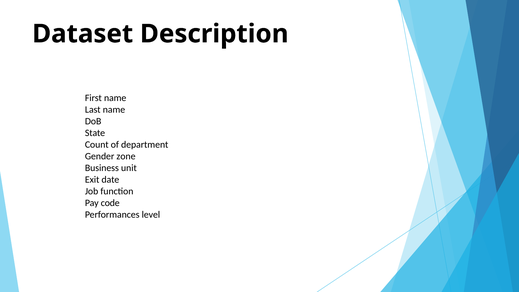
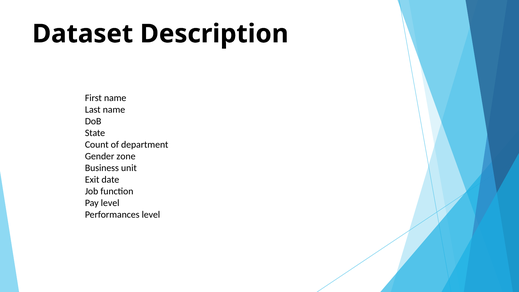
Pay code: code -> level (110, 203)
